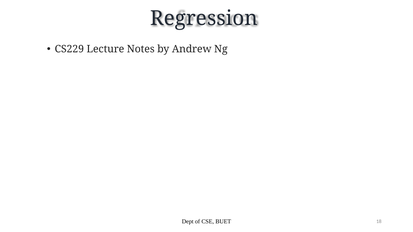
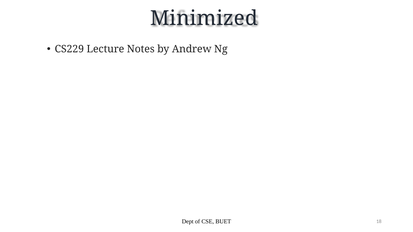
Regression: Regression -> Minimized (204, 18)
